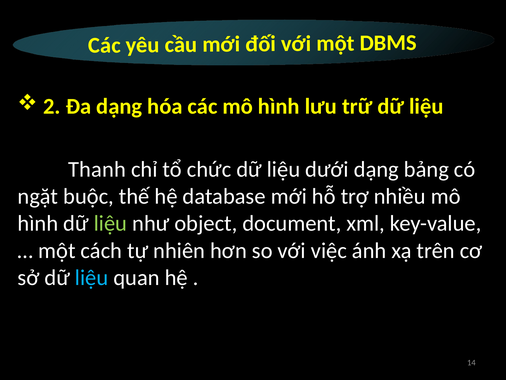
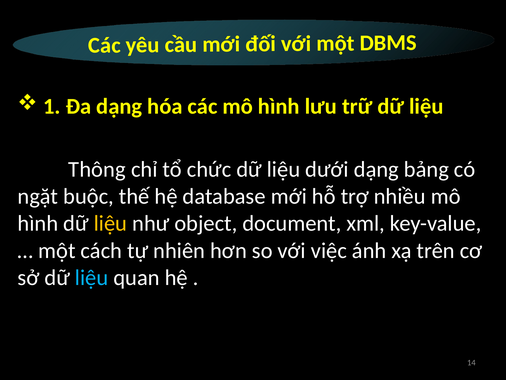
2: 2 -> 1 (52, 106)
Thanh: Thanh -> Thông (97, 169)
liệu colour: light green -> yellow (110, 223)
